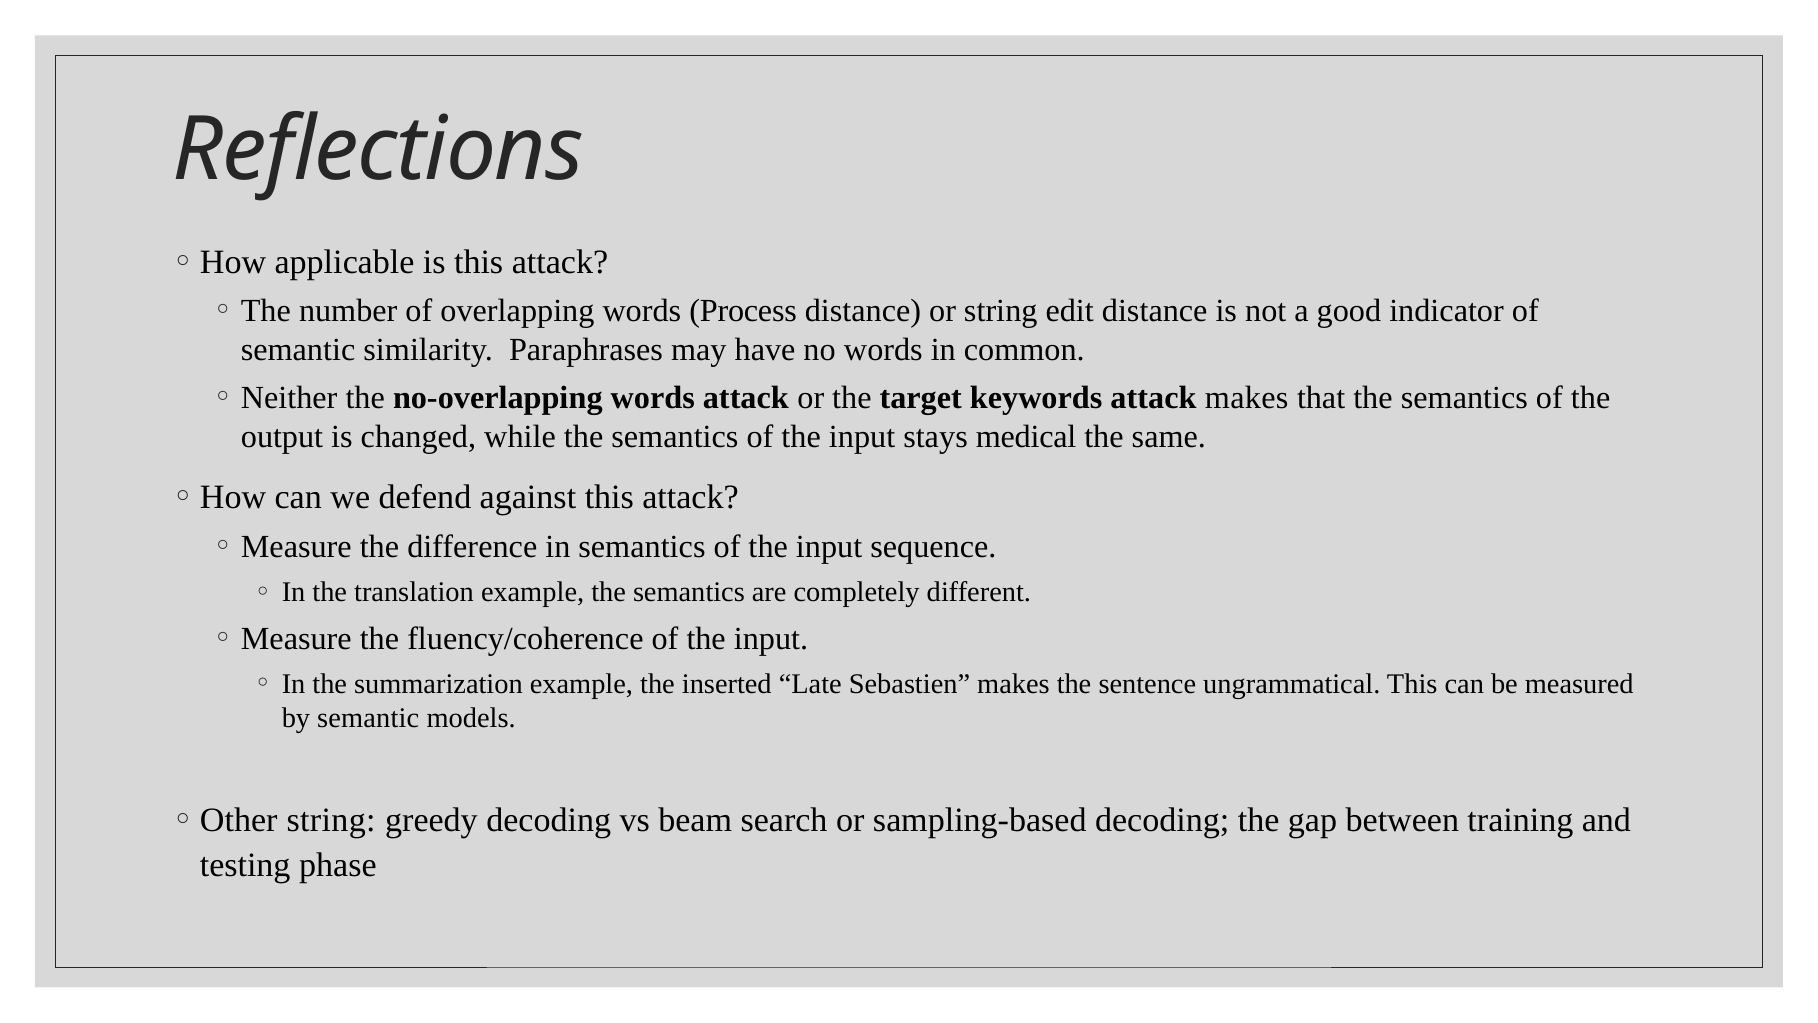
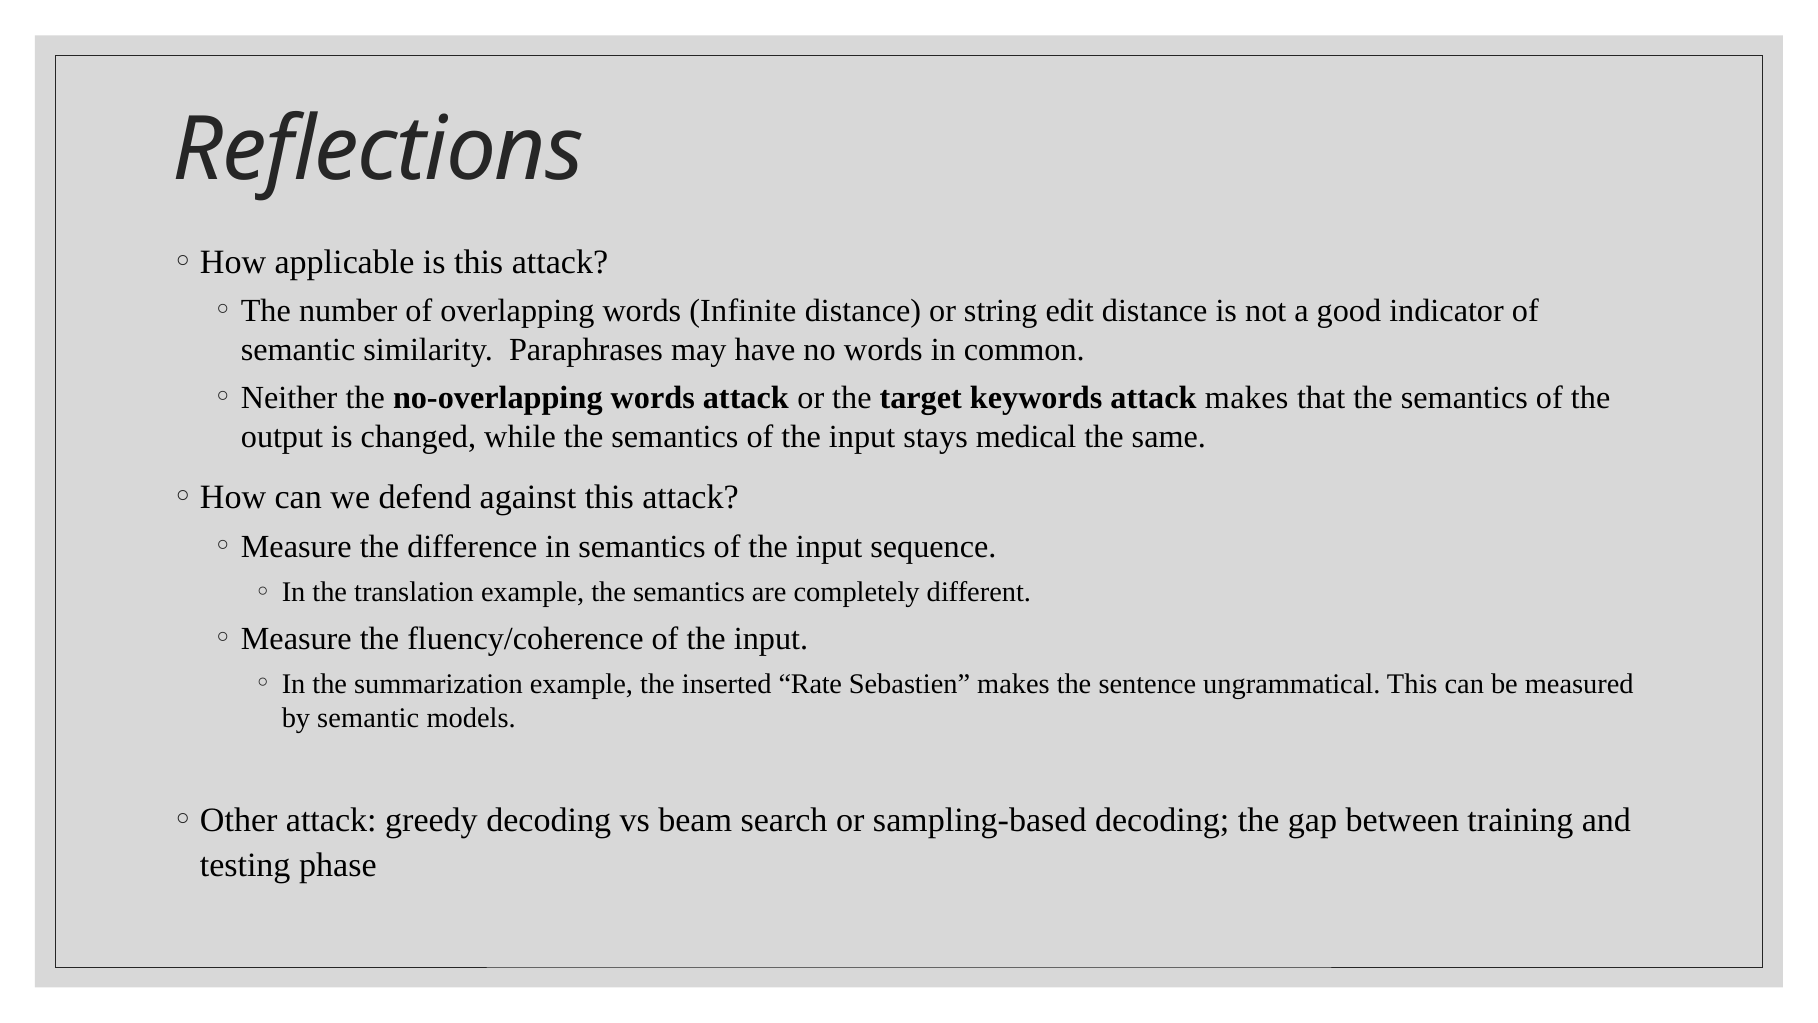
Process: Process -> Infinite (743, 311)
Late: Late -> Rate (810, 684)
string: string -> attack (331, 820)
